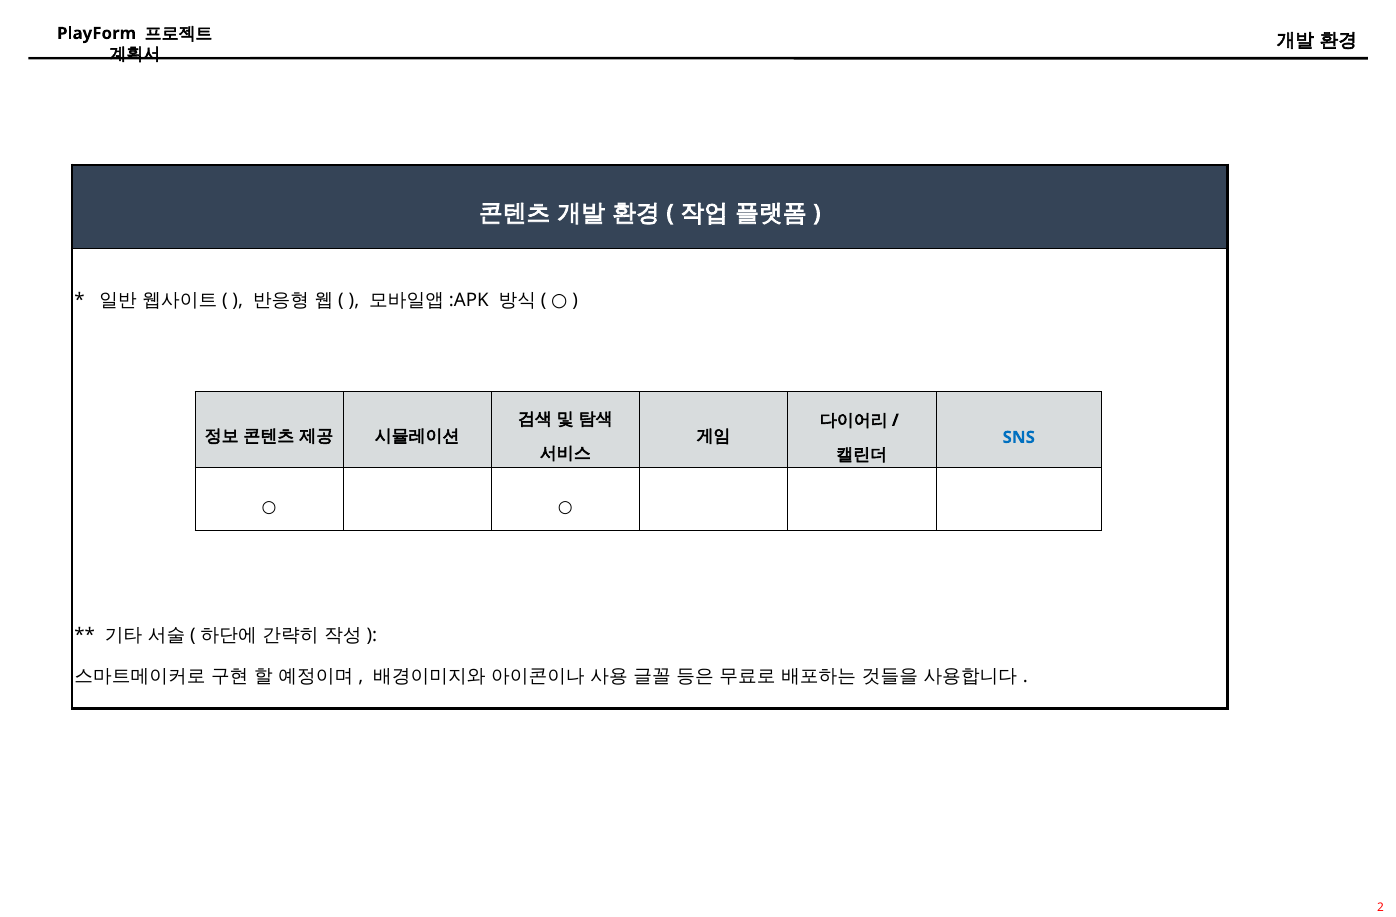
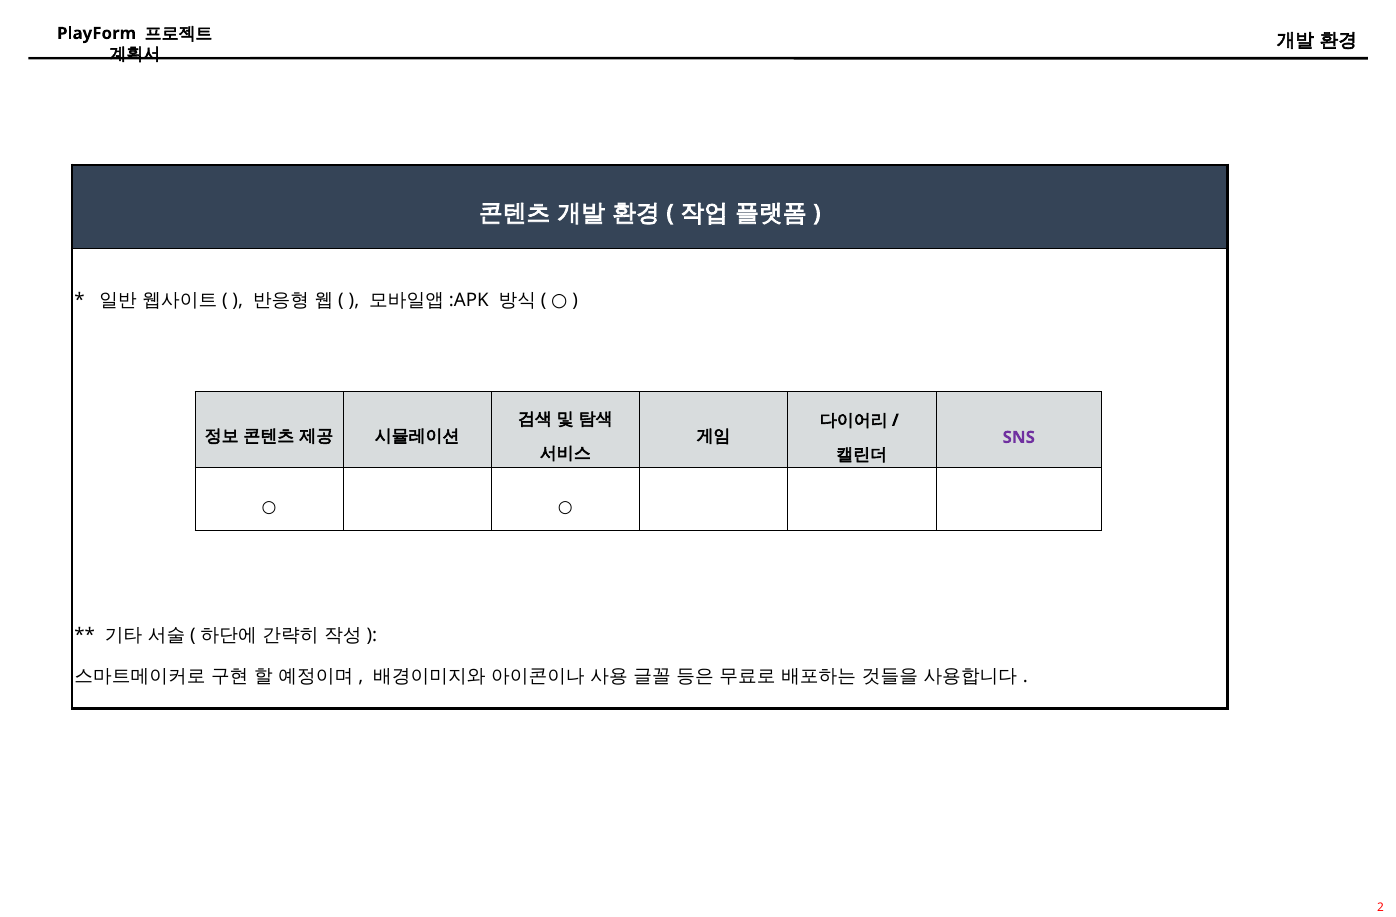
SNS colour: blue -> purple (1019, 437)
